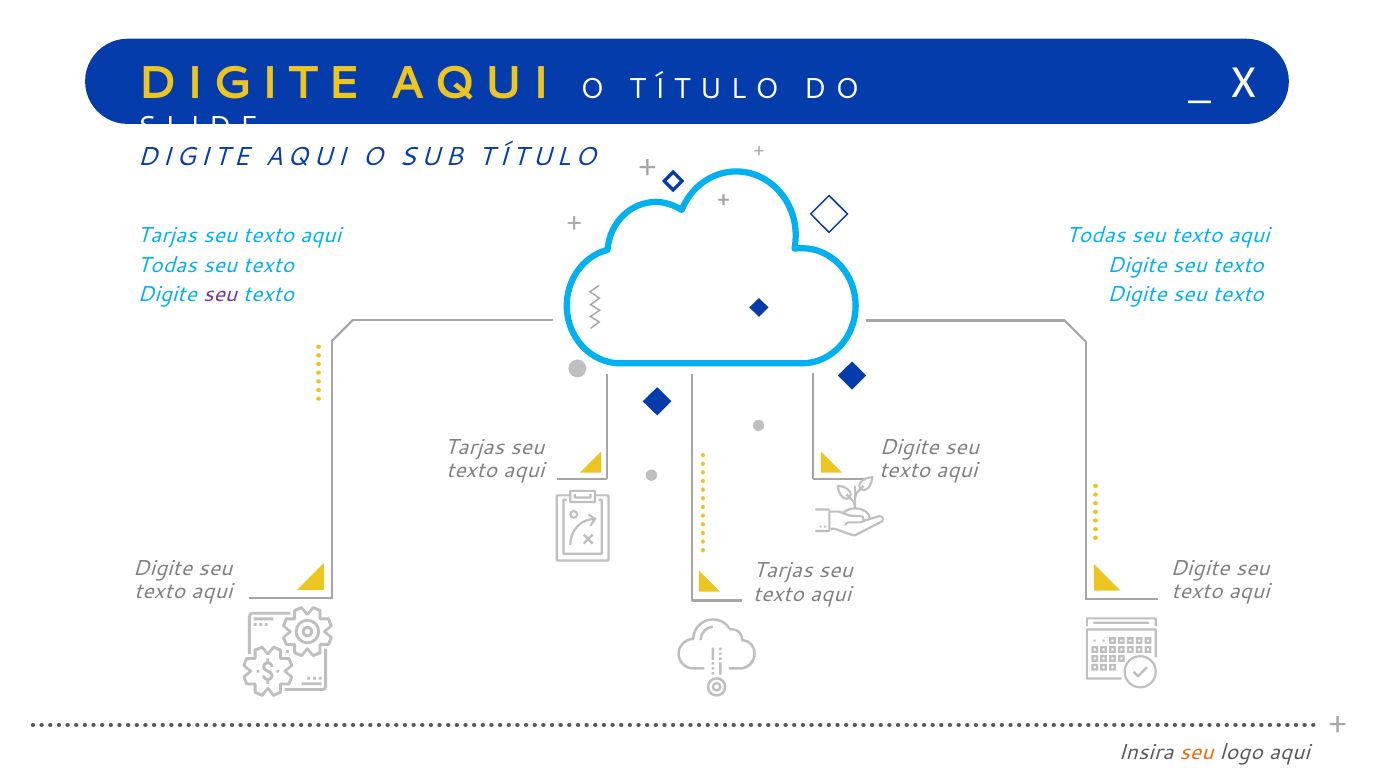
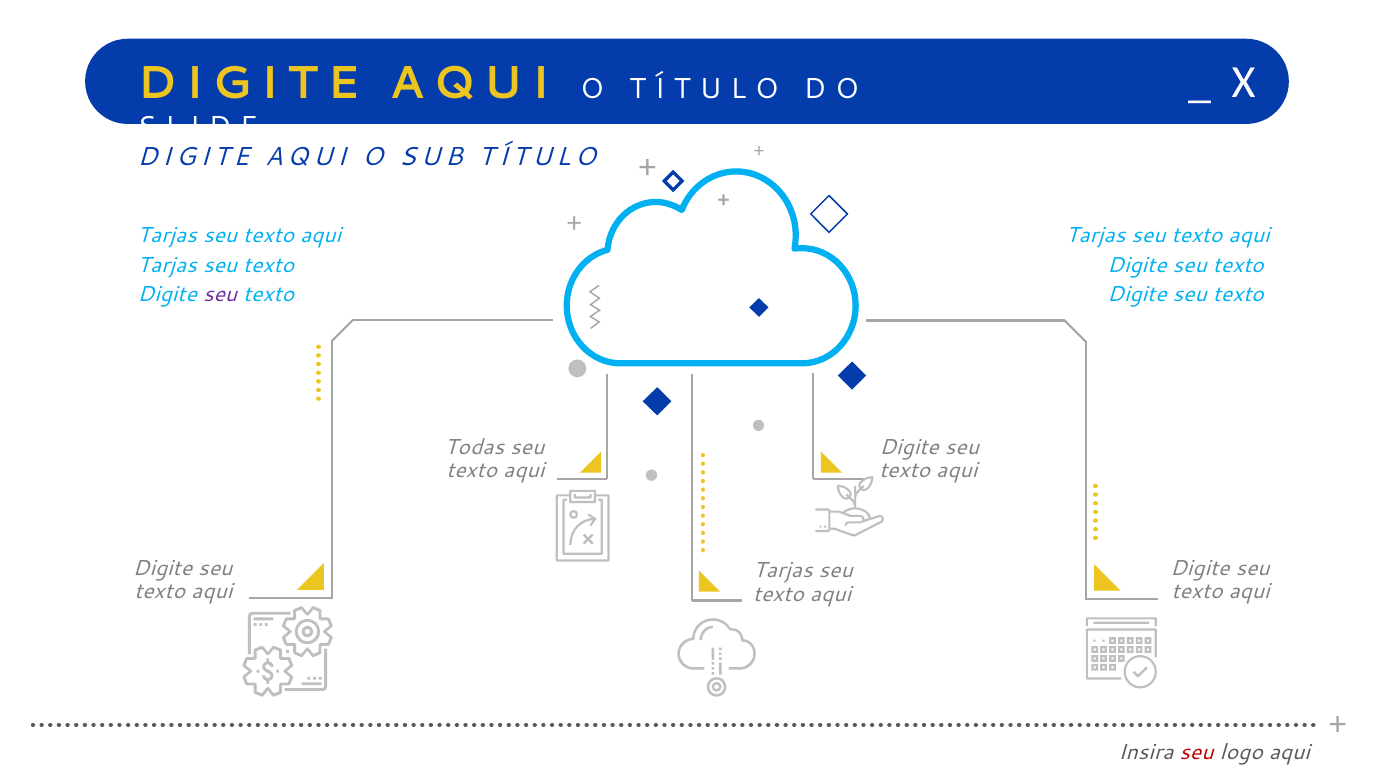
Todas: Todas -> Tarjas (1096, 236)
Todas: Todas -> Tarjas (167, 265)
Tarjas: Tarjas -> Todas (474, 448)
seu colour: orange -> red (1197, 753)
